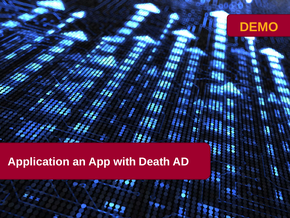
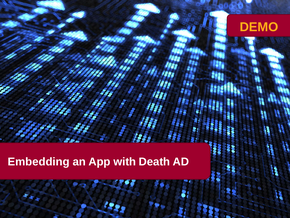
Application: Application -> Embedding (39, 161)
